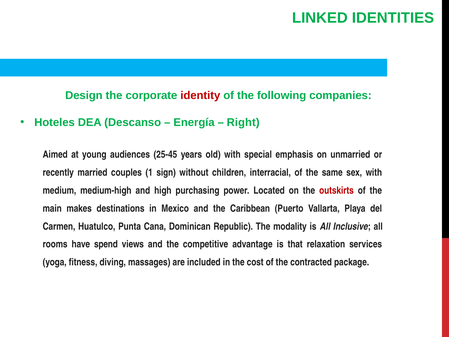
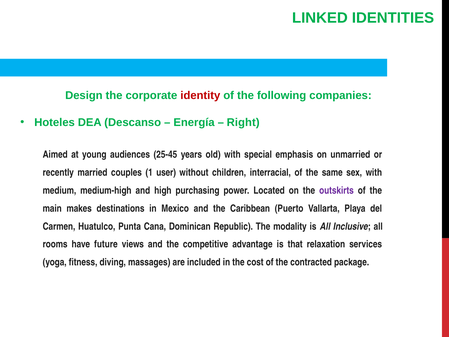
sign: sign -> user (166, 172)
outskirts colour: red -> purple (337, 190)
spend: spend -> future (106, 244)
